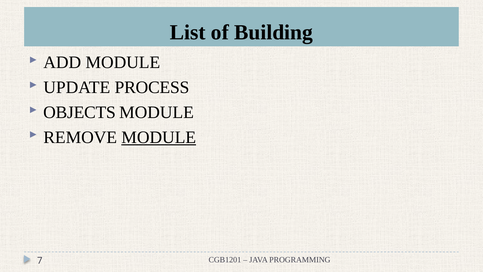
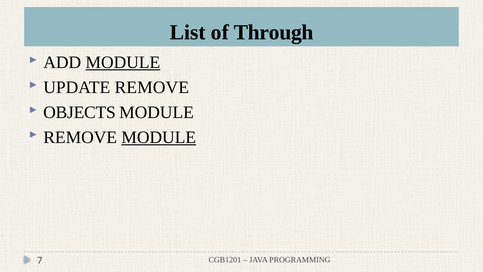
Building: Building -> Through (274, 33)
MODULE underline: none -> present (123, 62)
UPDATE PROCESS: PROCESS -> REMOVE (152, 87)
